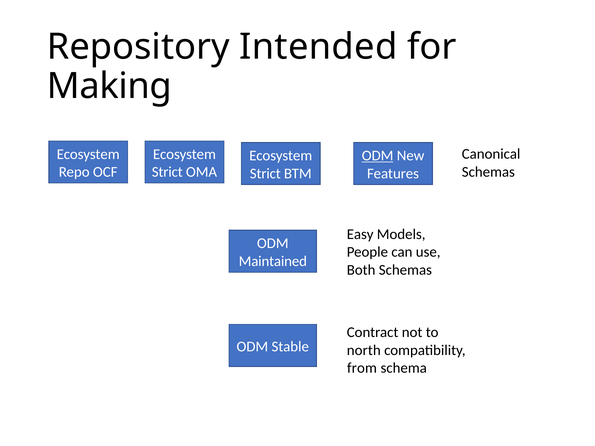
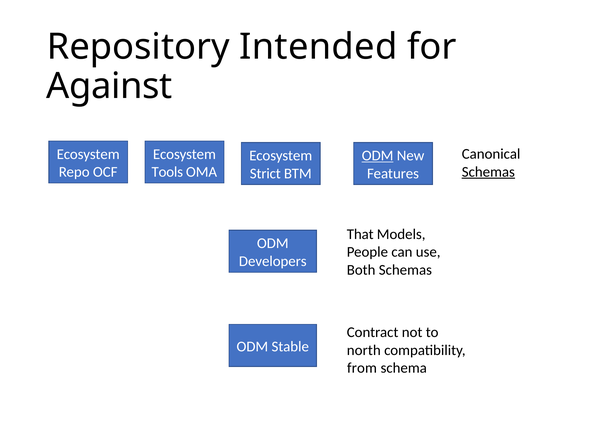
Making: Making -> Against (109, 86)
Schemas underline: none -> present (488, 172)
Strict: Strict -> Tools (167, 172)
Easy: Easy -> That (360, 234)
Maintained: Maintained -> Developers (273, 261)
